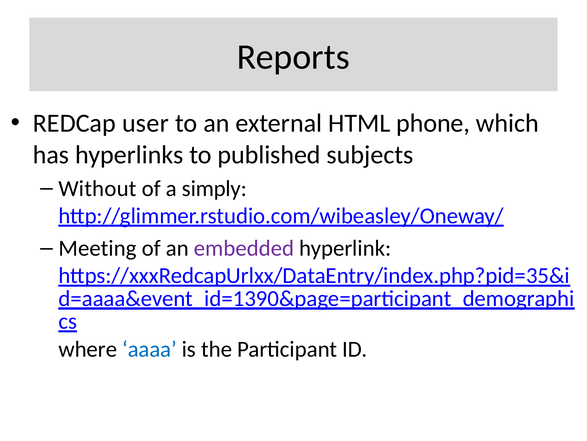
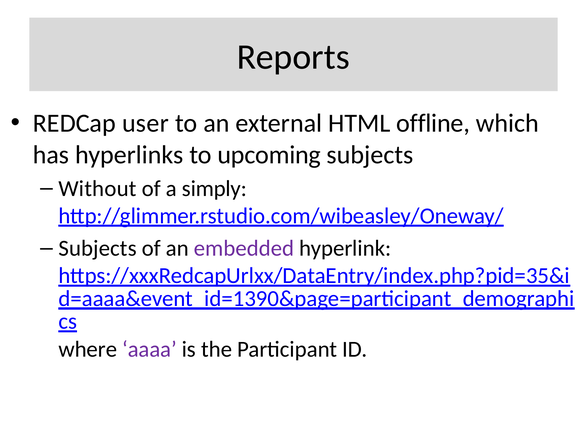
phone: phone -> offline (433, 123)
published: published -> upcoming (269, 155)
Meeting: Meeting -> Subjects (98, 248)
aaaa colour: blue -> purple (149, 349)
